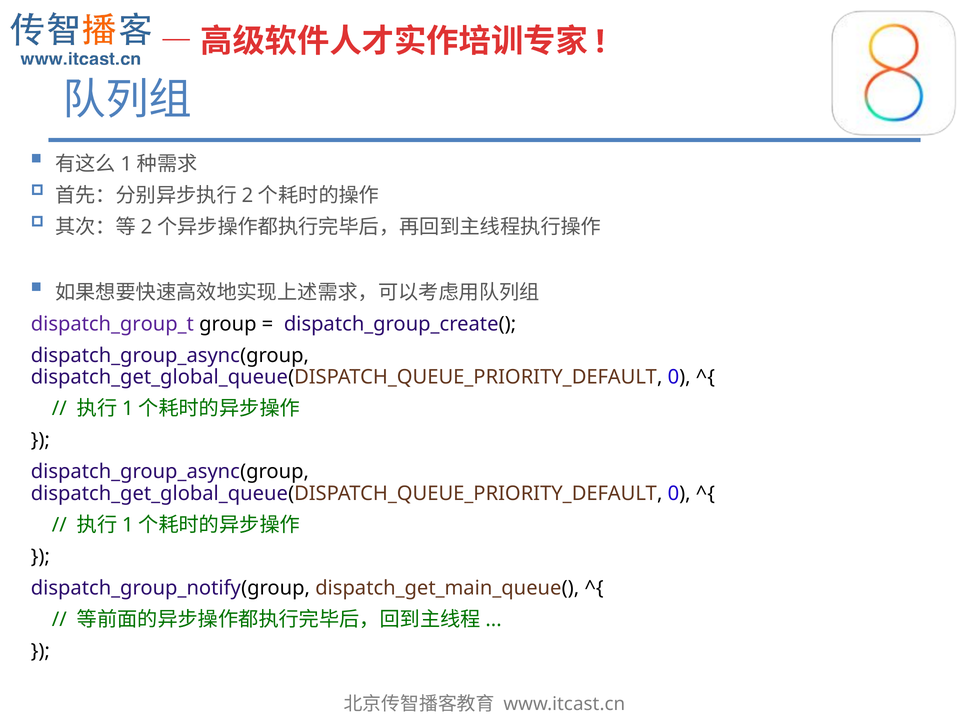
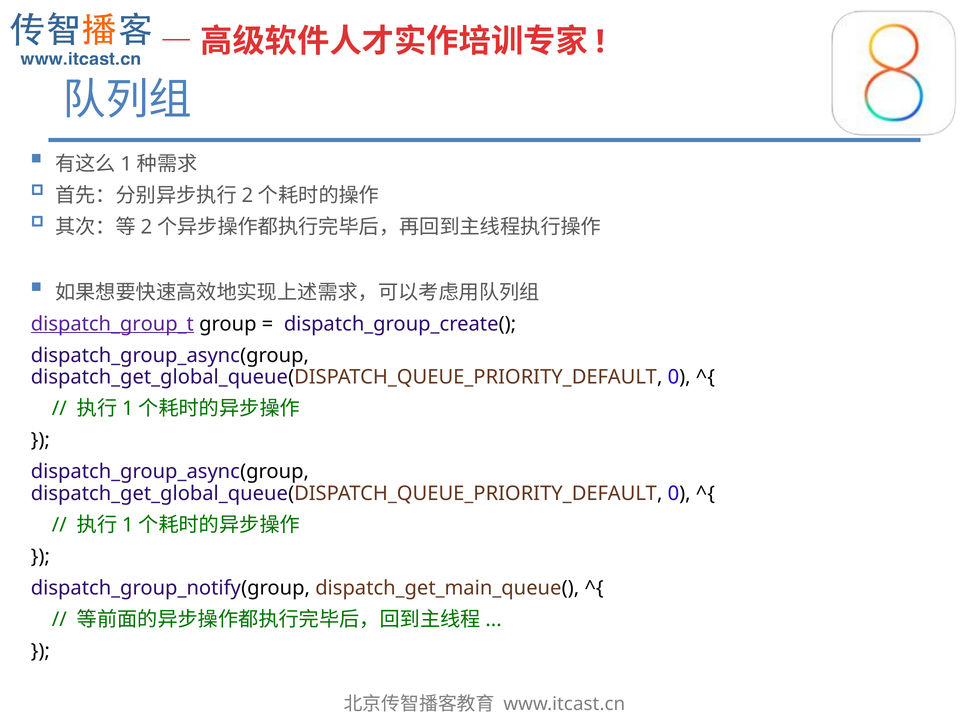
dispatch_group_t underline: none -> present (112, 324)
